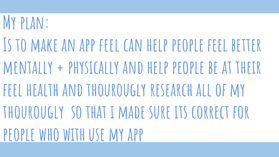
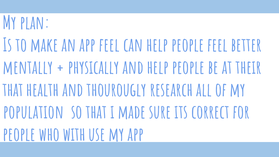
feel: feel -> that (13, 90)
thourougly: thourougly -> population (33, 112)
